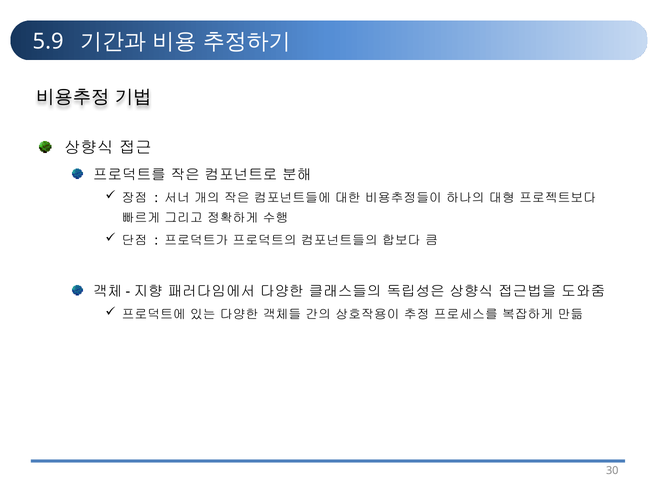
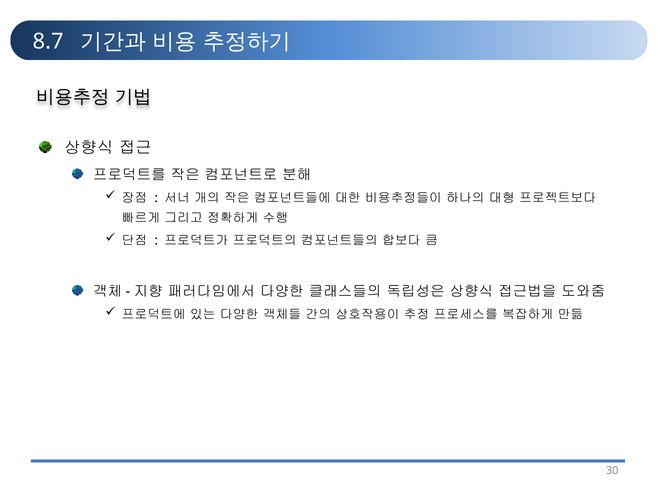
5.9: 5.9 -> 8.7 (48, 41)
